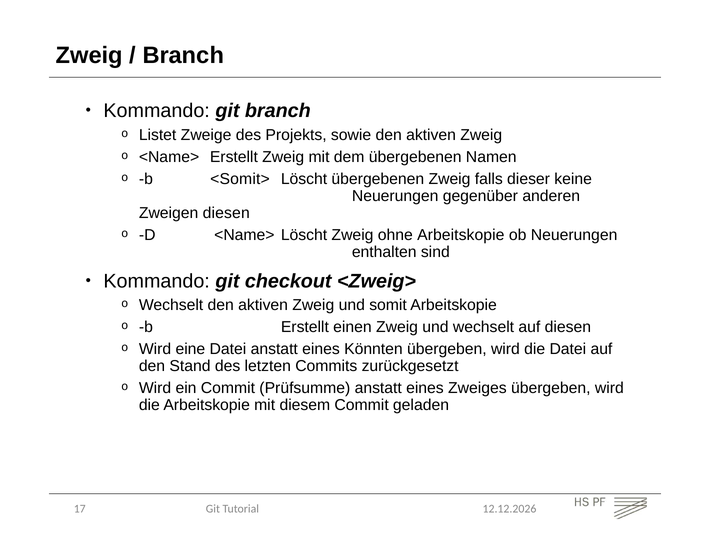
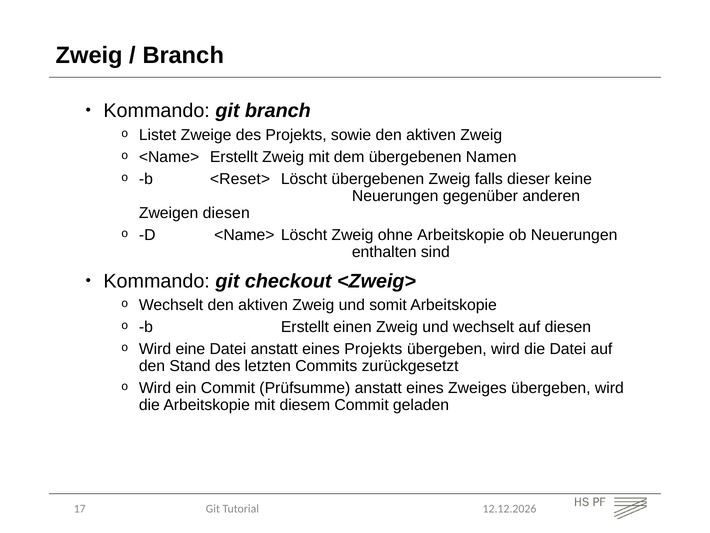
<Somit>: <Somit> -> <Reset> (240, 179)
eines Könnten: Könnten -> Projekts (373, 349)
